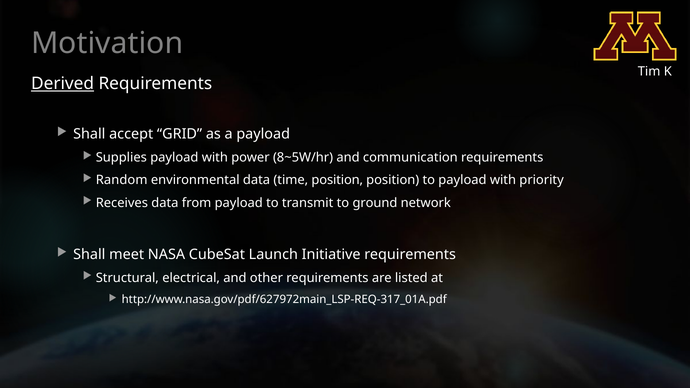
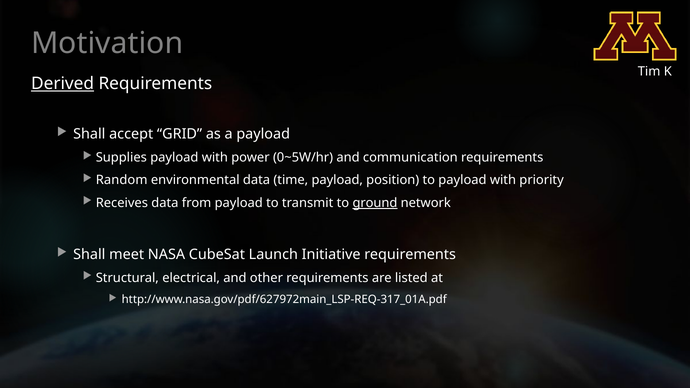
8~5W/hr: 8~5W/hr -> 0~5W/hr (303, 158)
time position: position -> payload (337, 180)
ground underline: none -> present (375, 203)
